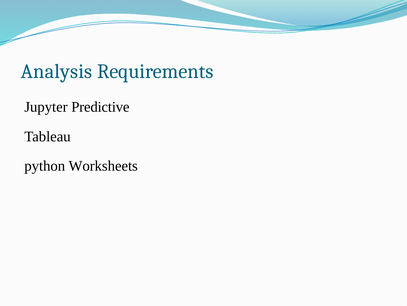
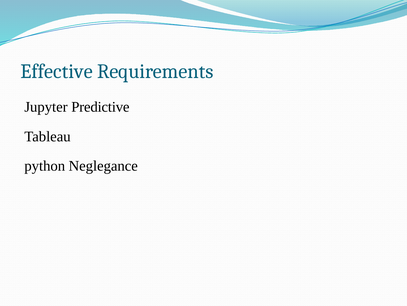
Analysis: Analysis -> Effective (57, 71)
Worksheets: Worksheets -> Neglegance (103, 166)
